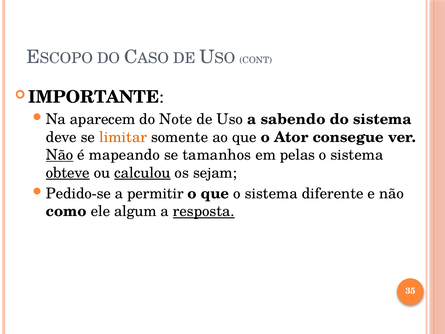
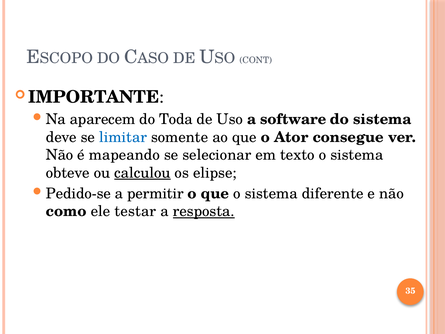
Note: Note -> Toda (176, 119)
sabendo: sabendo -> software (293, 119)
limitar colour: orange -> blue (123, 137)
Não underline: present -> none (60, 155)
tamanhos: tamanhos -> selecionar (217, 155)
pelas: pelas -> texto (297, 155)
obteve underline: present -> none (68, 173)
sejam: sejam -> elipse (215, 173)
algum: algum -> testar (135, 211)
